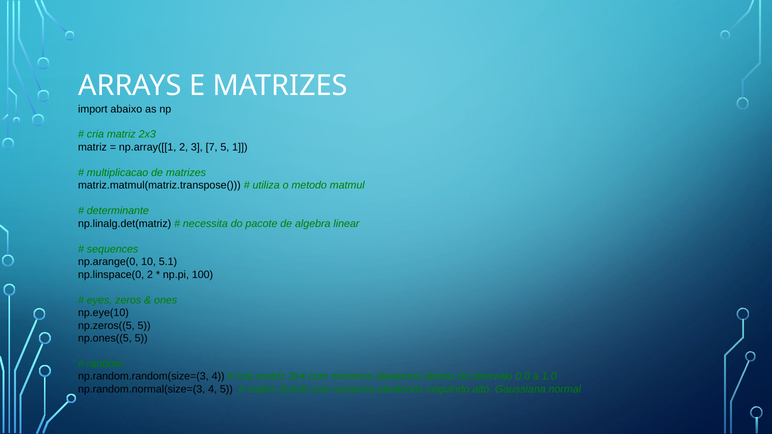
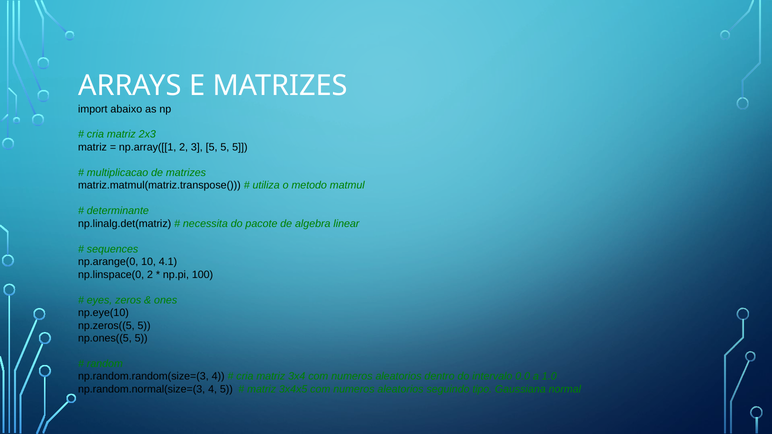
3 7: 7 -> 5 (212, 147)
1: 1 -> 5 (240, 147)
5.1: 5.1 -> 4.1 (168, 262)
alto: alto -> tipo (482, 389)
